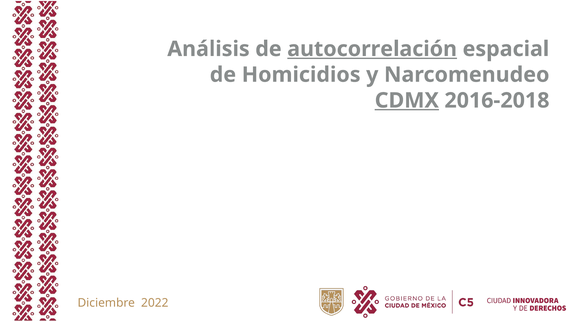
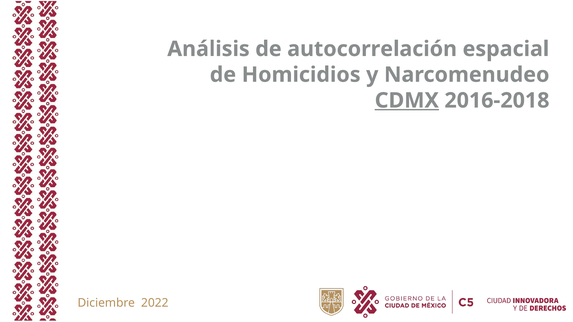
autocorrelación underline: present -> none (372, 49)
